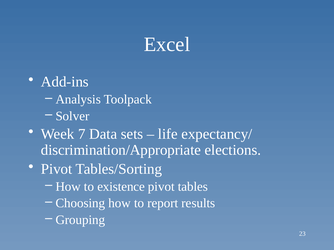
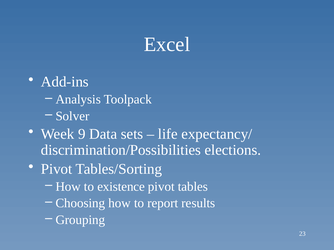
7: 7 -> 9 (82, 134)
discrimination/Appropriate: discrimination/Appropriate -> discrimination/Possibilities (121, 150)
